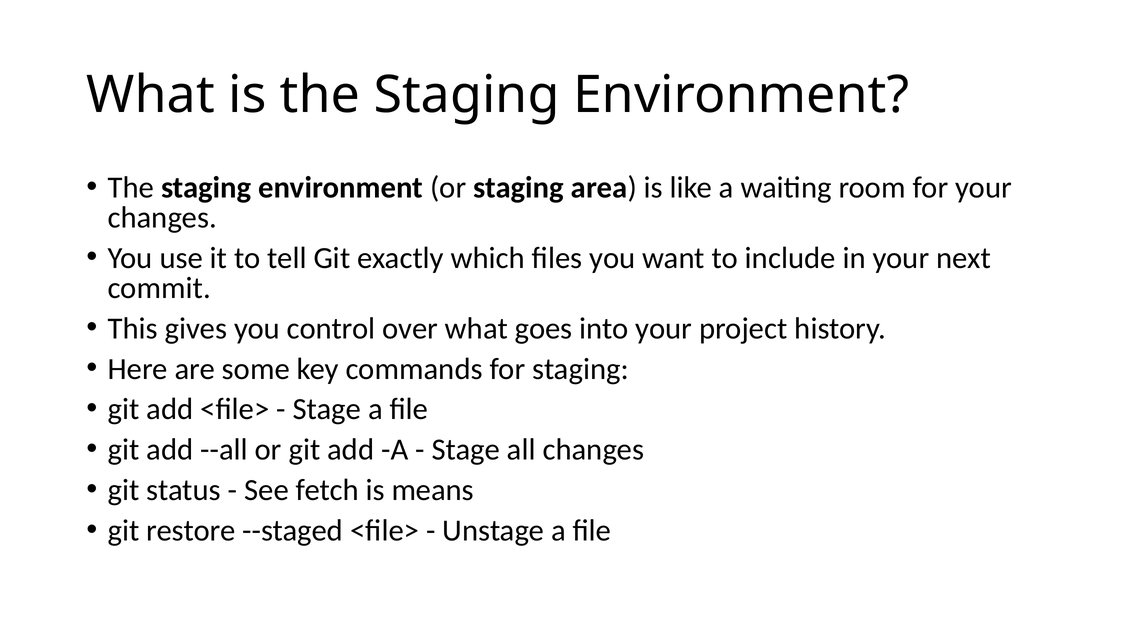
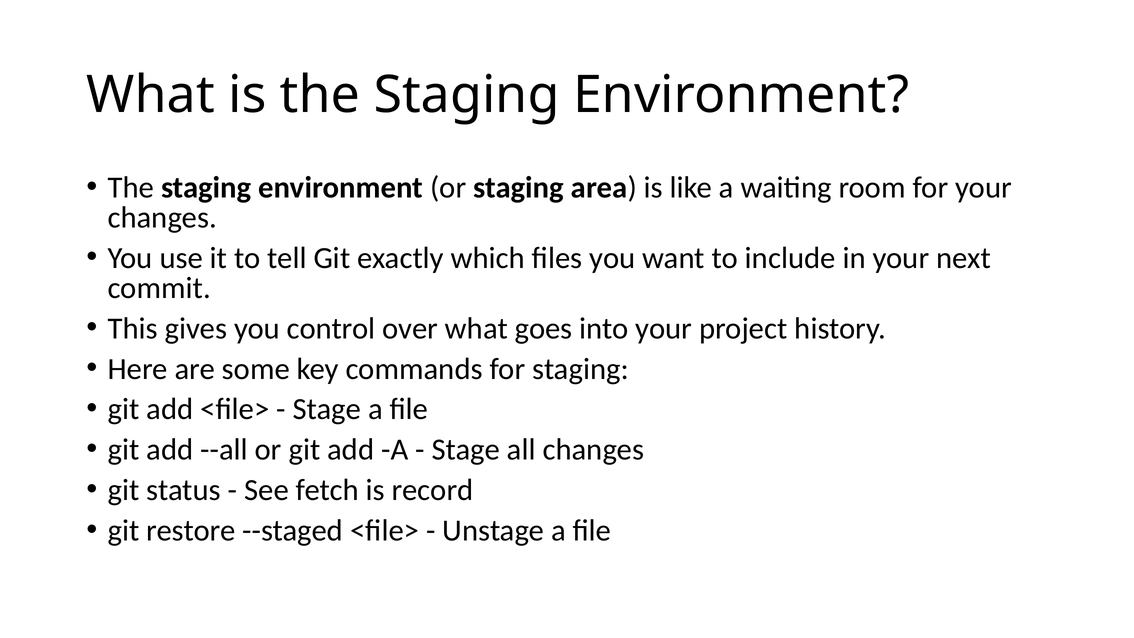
means: means -> record (432, 490)
